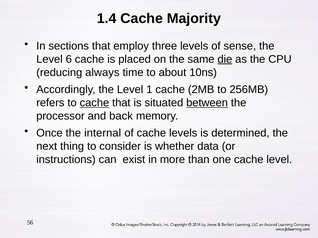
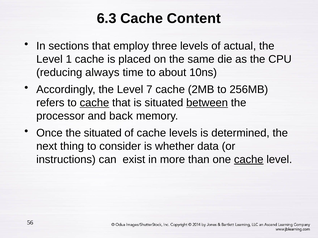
1.4: 1.4 -> 6.3 (107, 18)
Majority: Majority -> Content (194, 18)
sense: sense -> actual (240, 46)
6: 6 -> 1 (69, 59)
die underline: present -> none (225, 59)
1: 1 -> 7 (149, 90)
the internal: internal -> situated (103, 133)
cache underline: none -> present (249, 160)
